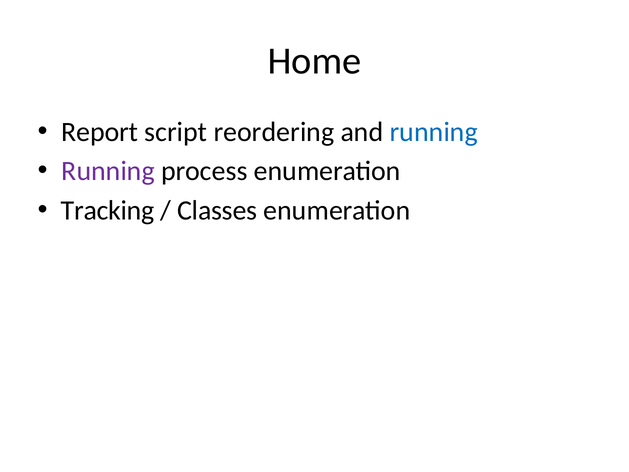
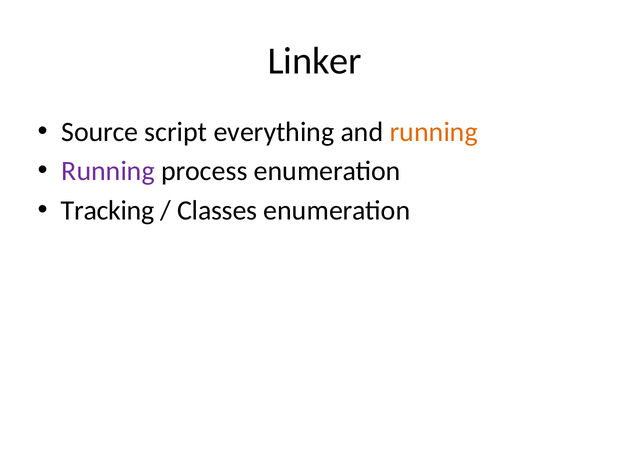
Home: Home -> Linker (315, 61)
Report: Report -> Source (100, 132)
reordering: reordering -> everything (274, 132)
running colour: blue -> orange (434, 132)
